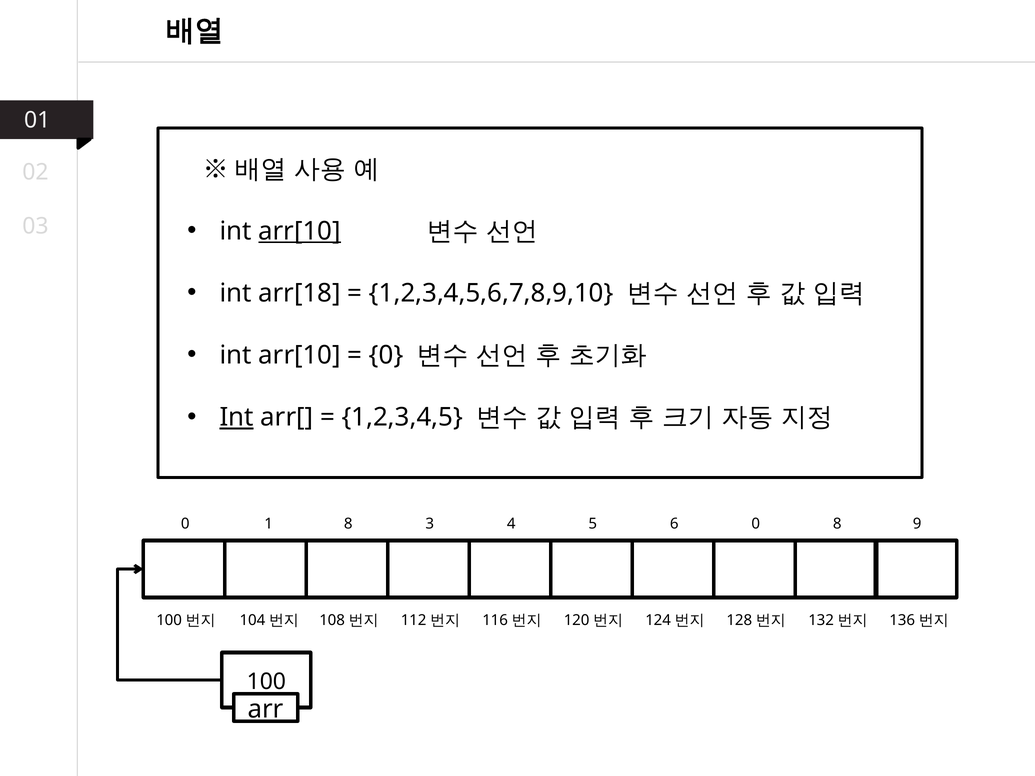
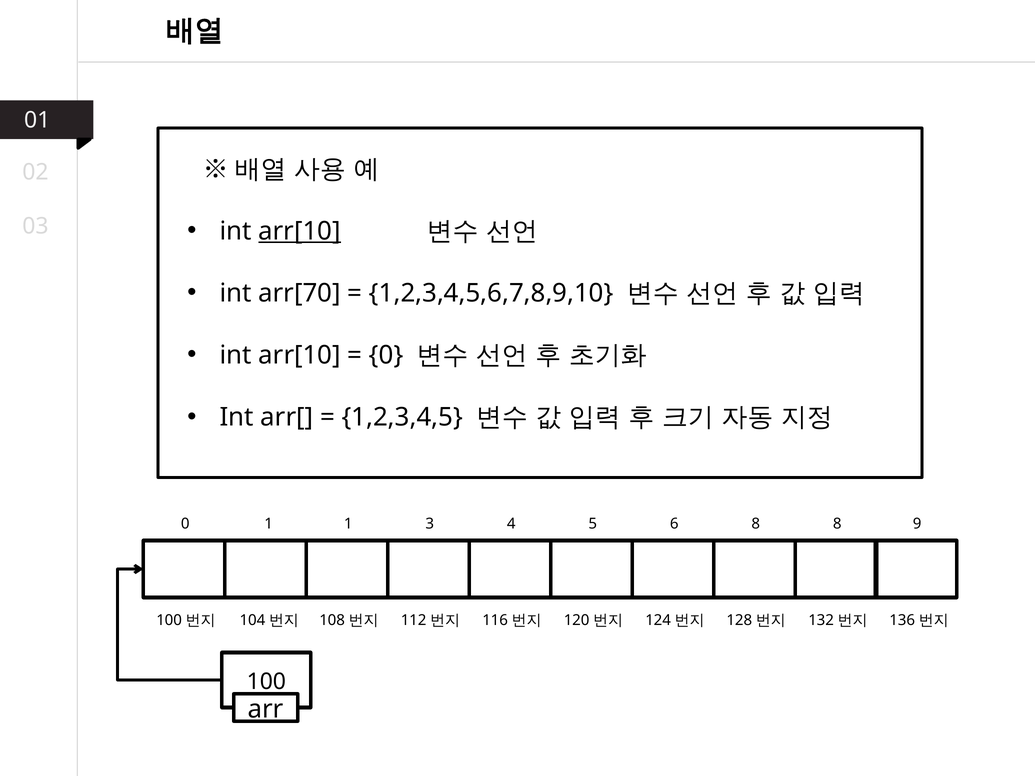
arr[18: arr[18 -> arr[70 (300, 293)
Int underline: present -> none (237, 418)
1 8: 8 -> 1 (348, 524)
6 0: 0 -> 8 (756, 524)
